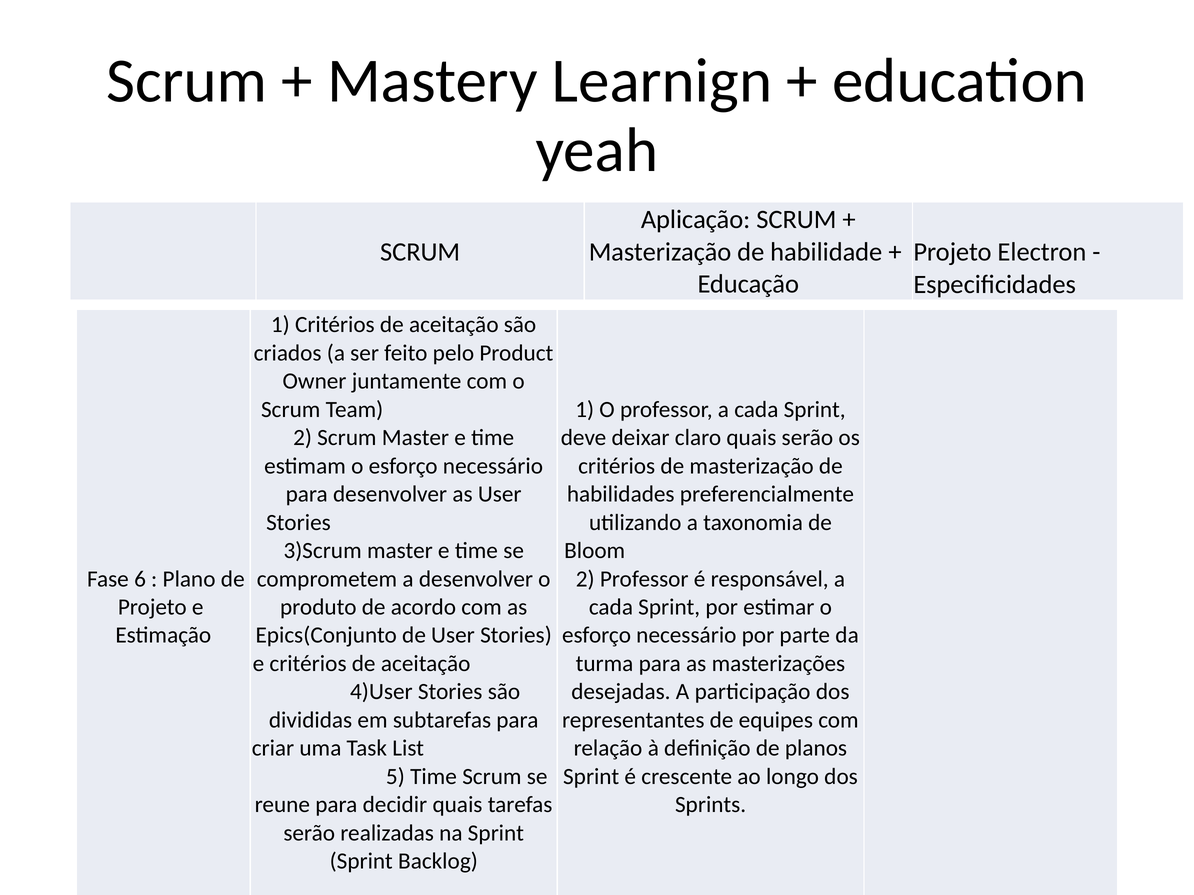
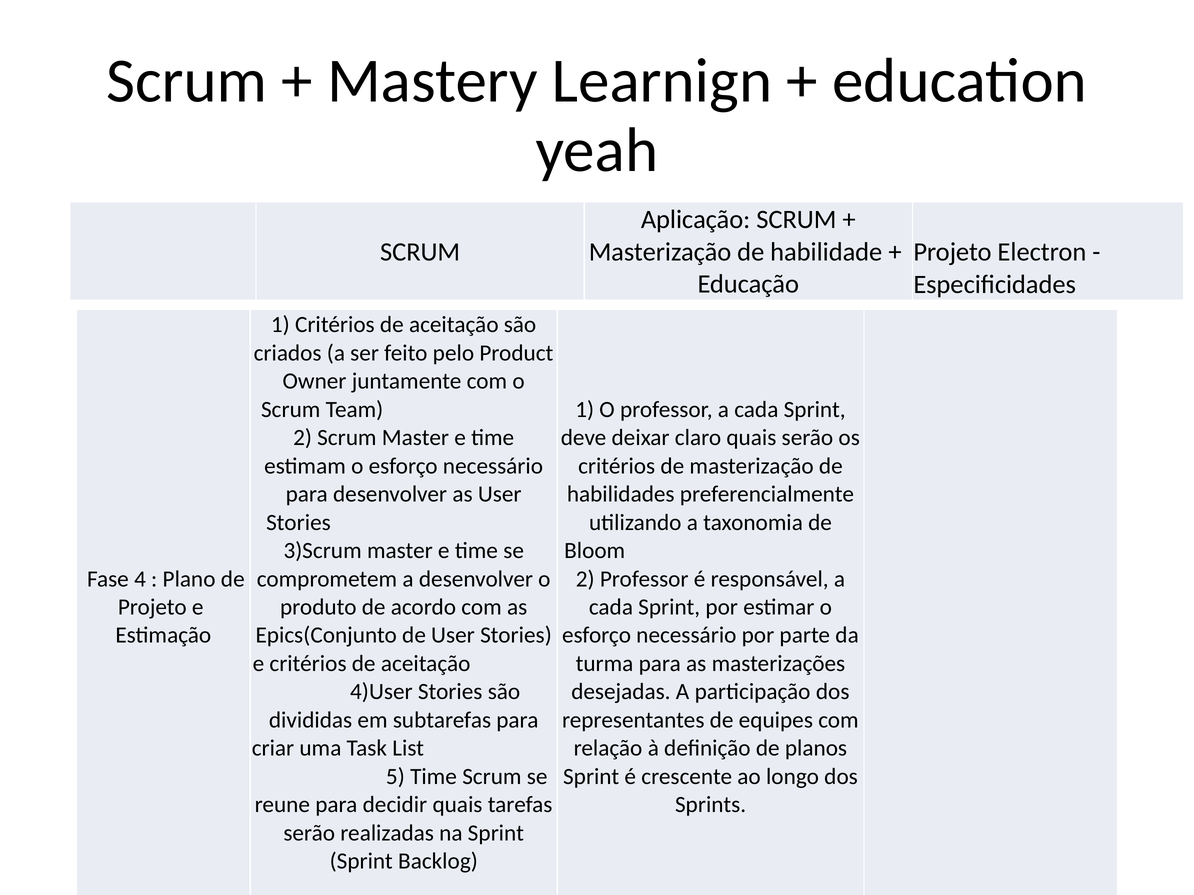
6: 6 -> 4 (140, 579)
